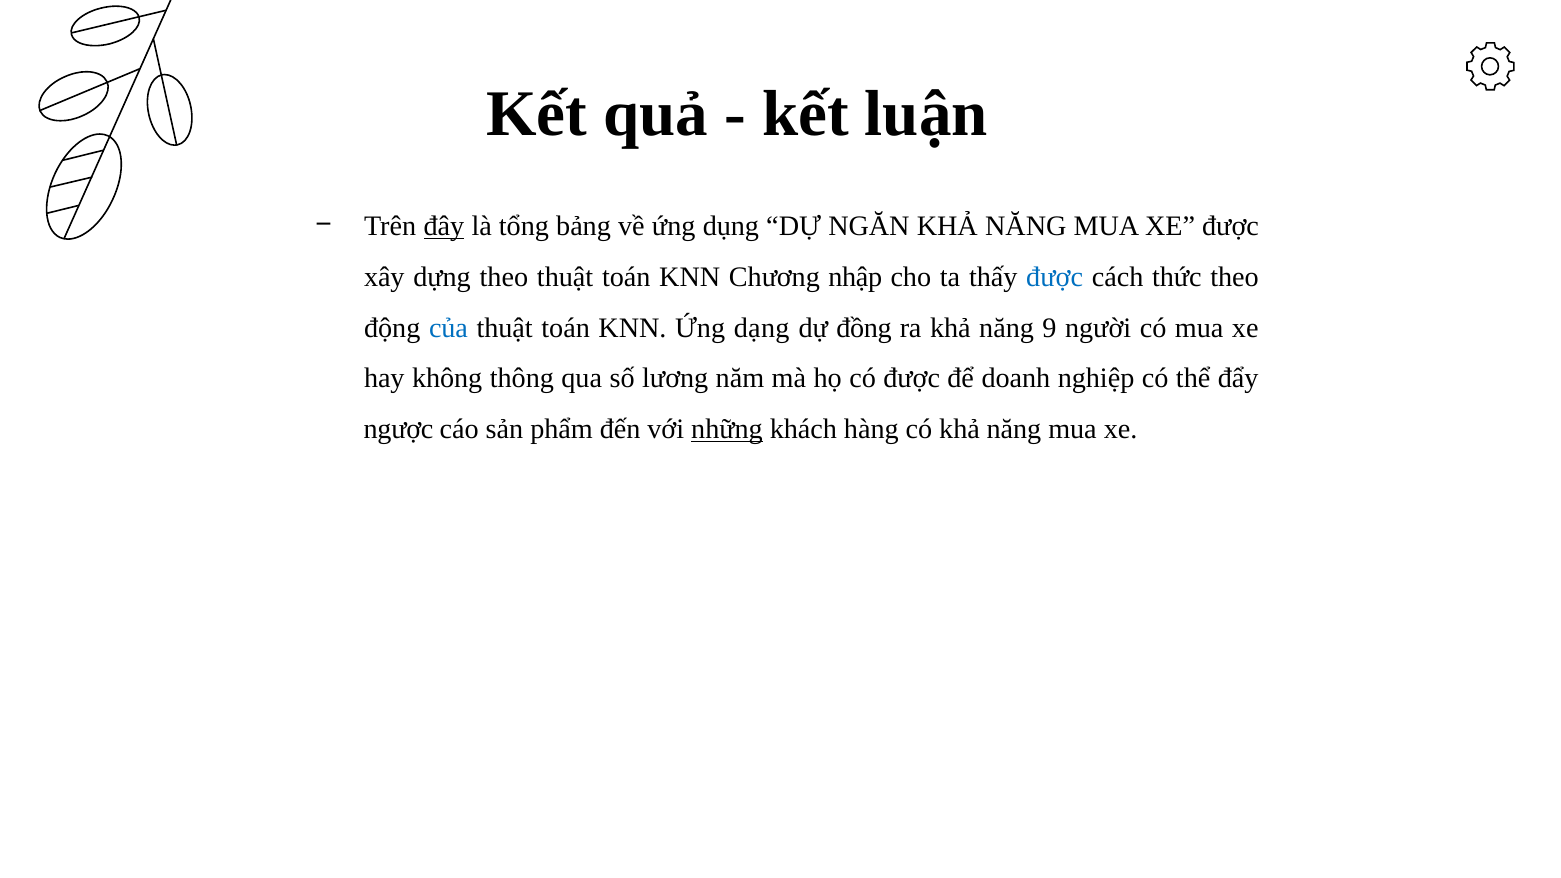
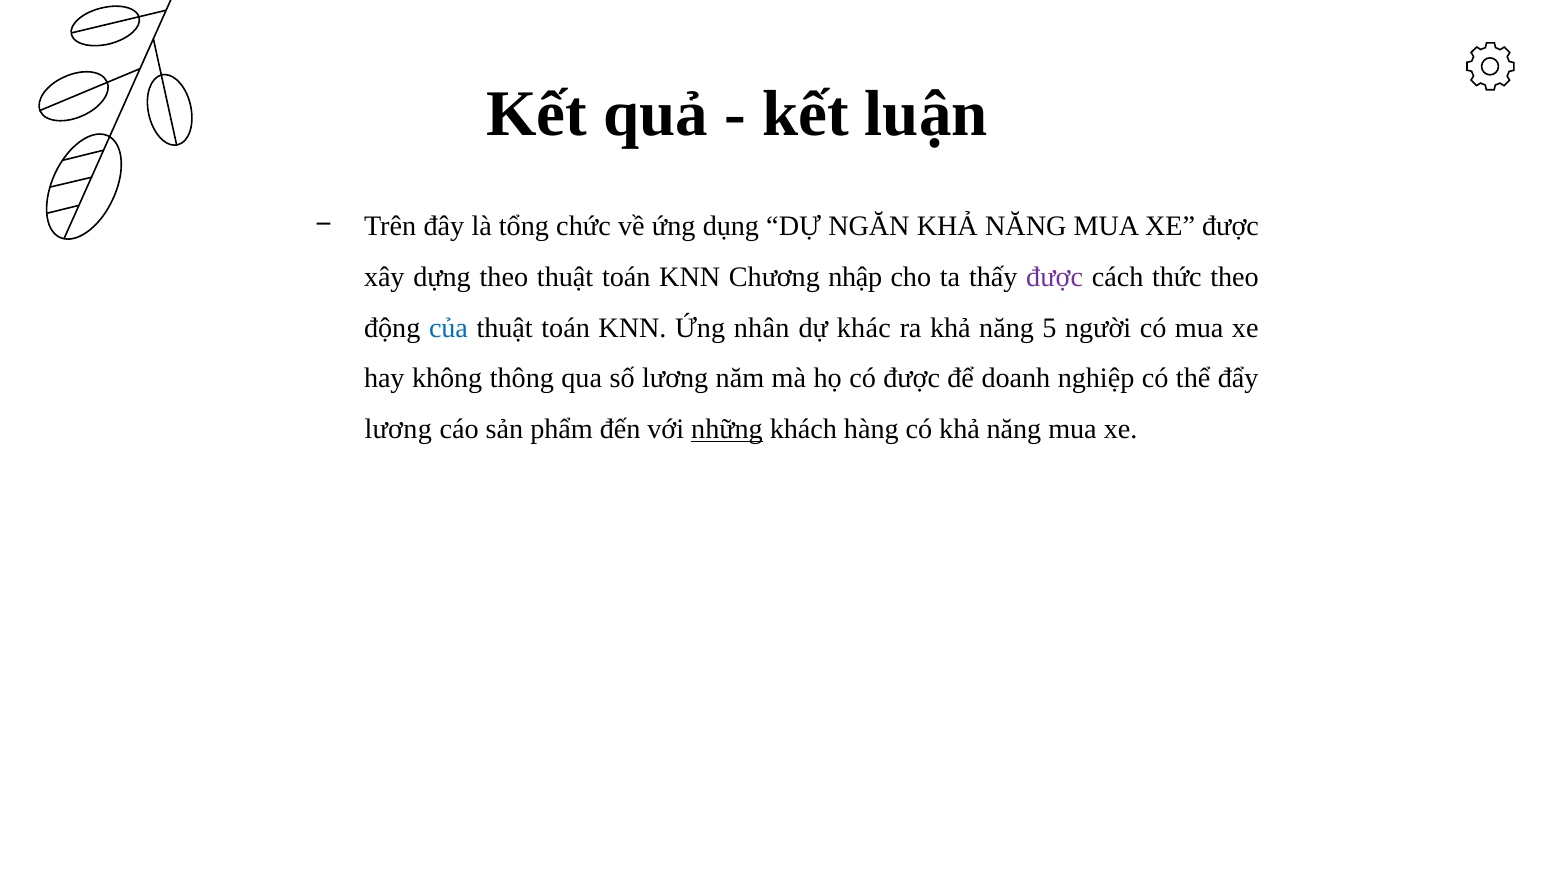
đây underline: present -> none (444, 226)
bảng: bảng -> chức (583, 226)
được colour: blue -> purple (1055, 277)
dạng: dạng -> nhân (762, 328)
đồng: đồng -> khác (864, 328)
9: 9 -> 5 (1050, 328)
ngược: ngược -> lương (398, 429)
